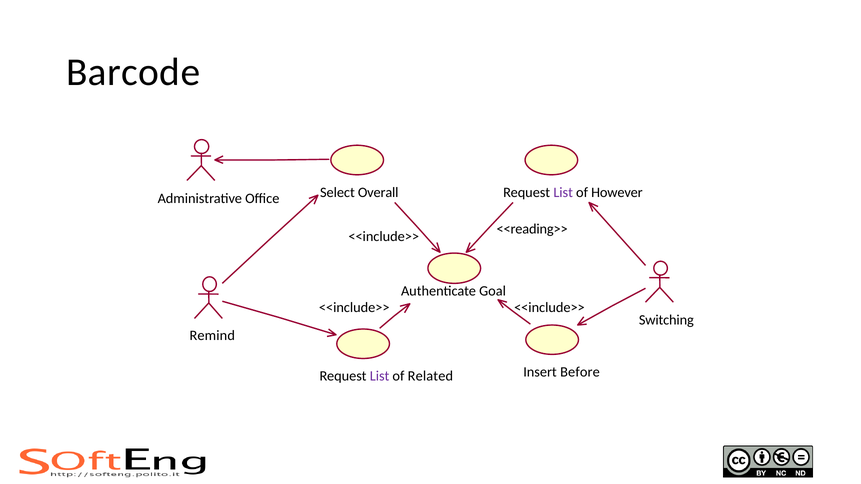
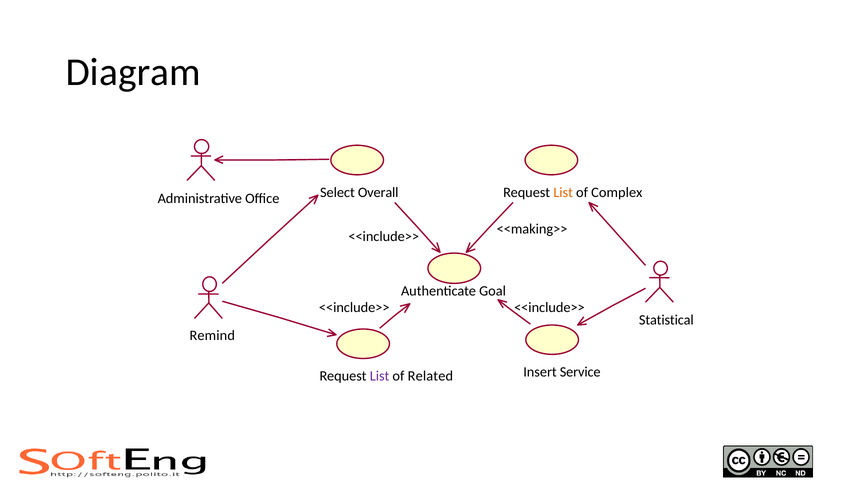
Barcode: Barcode -> Diagram (133, 72)
List colour: purple -> orange (563, 193)
However: However -> Complex (617, 193)
<<reading>>: <<reading>> -> <<making>> (532, 229)
Switching: Switching -> Statistical (666, 320)
Before: Before -> Service (580, 372)
